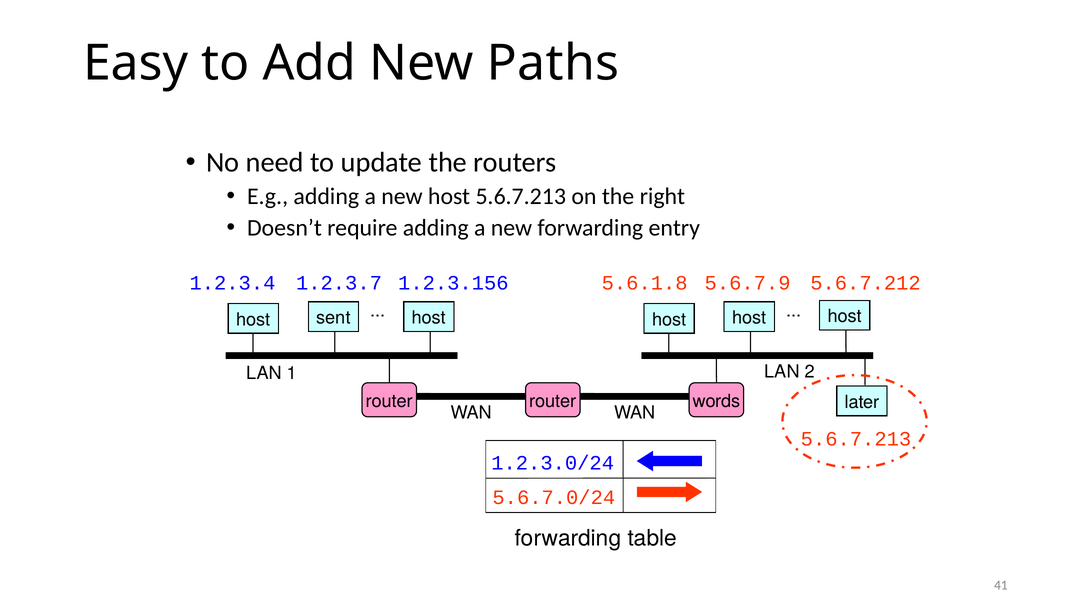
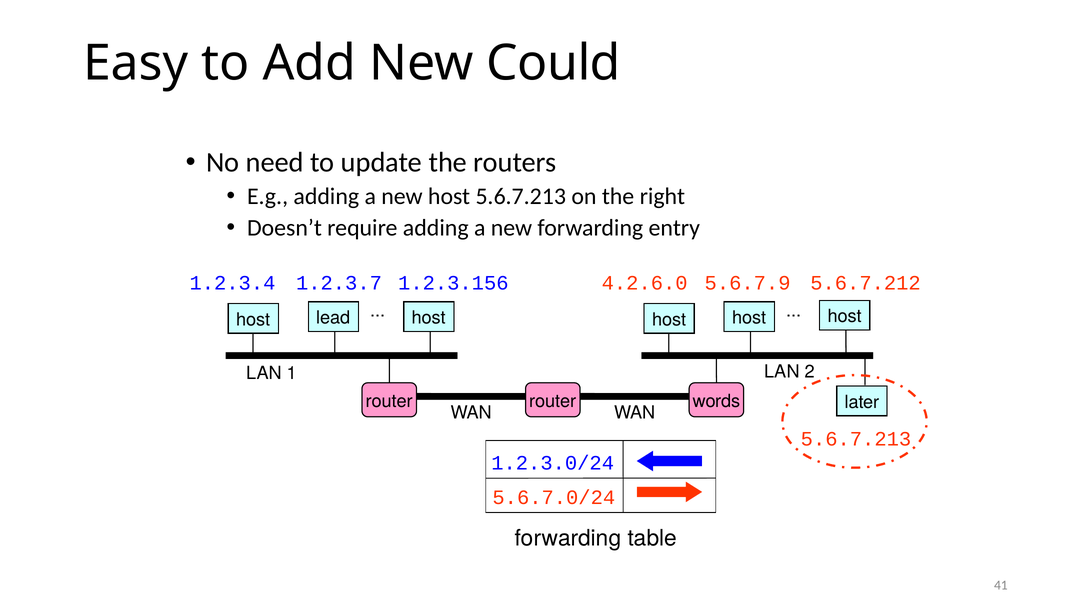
Paths: Paths -> Could (553, 63)
5.6.1.8: 5.6.1.8 -> 4.2.6.0 (645, 283)
sent: sent -> lead (334, 318)
